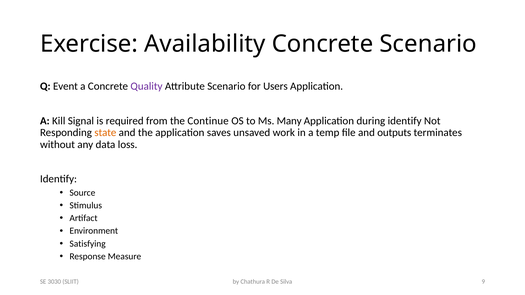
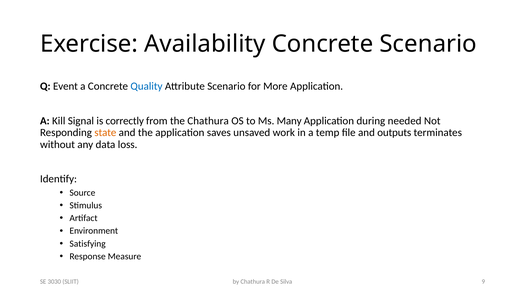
Quality colour: purple -> blue (146, 86)
Users: Users -> More (275, 86)
required: required -> correctly (125, 121)
the Continue: Continue -> Chathura (208, 121)
during identify: identify -> needed (405, 121)
